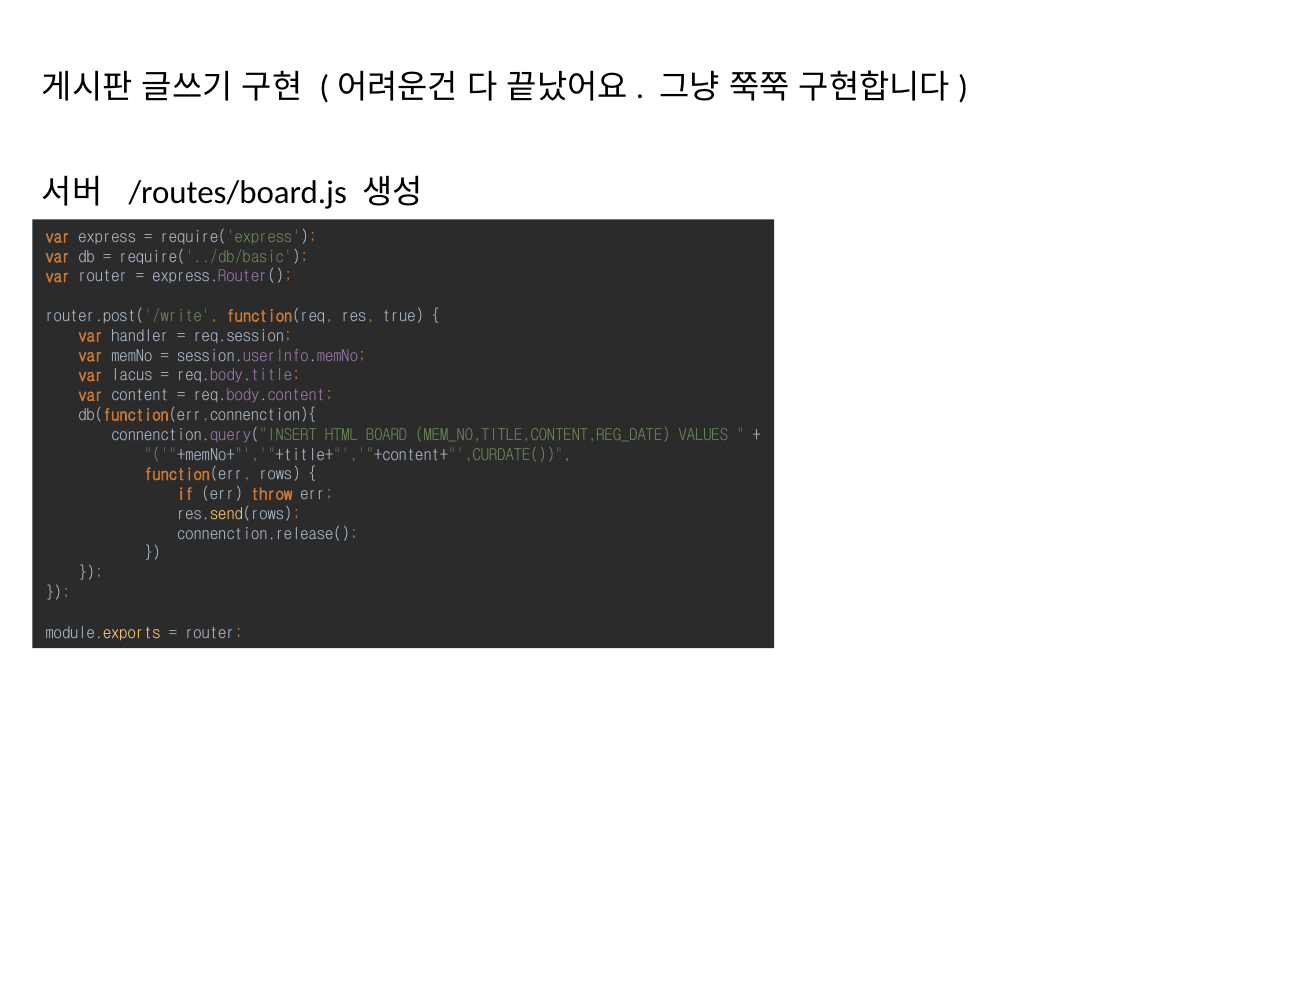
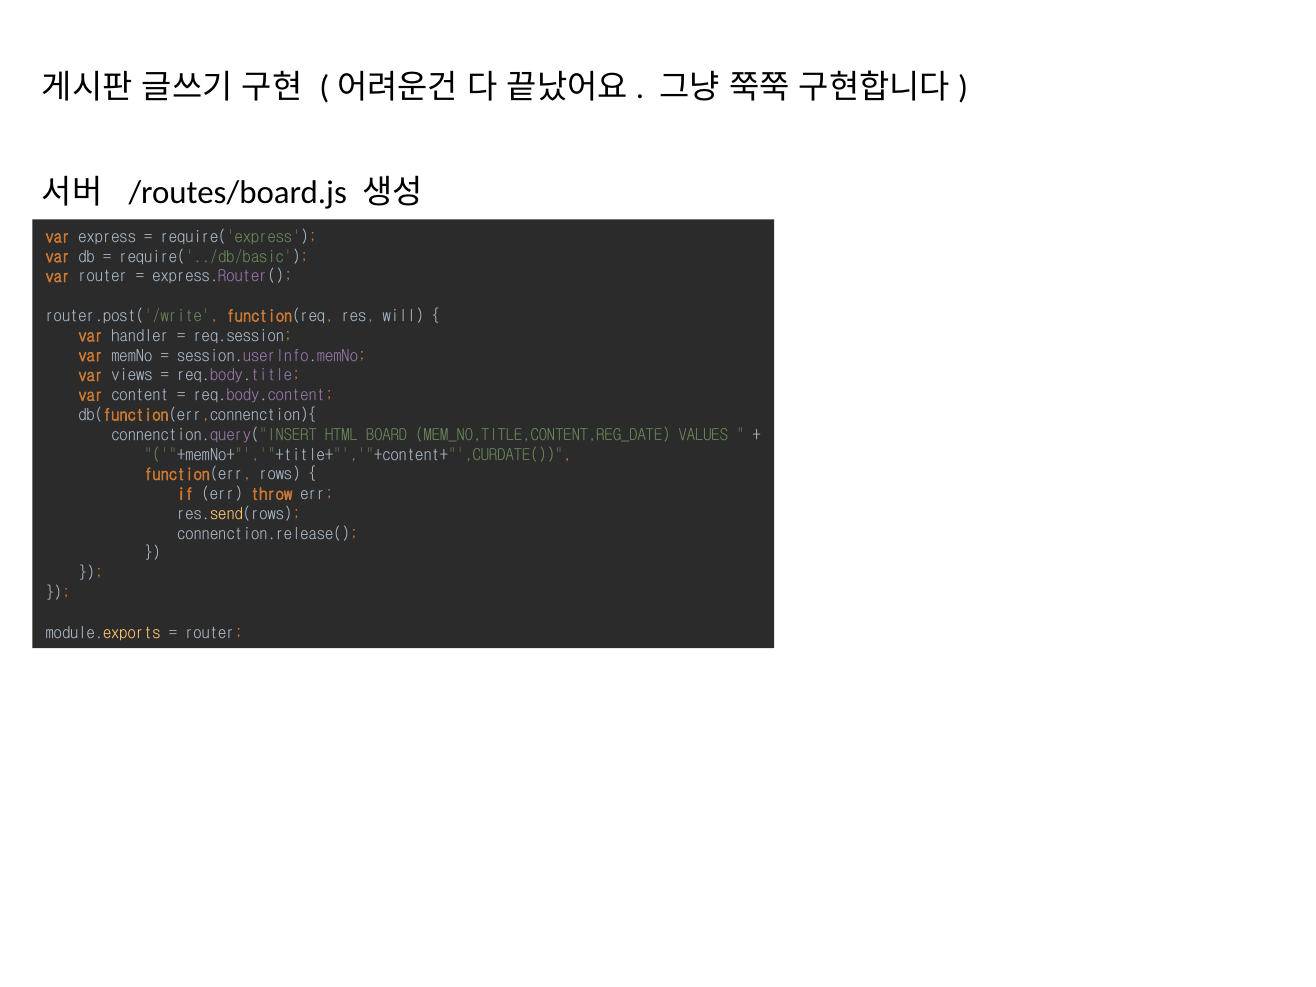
true: true -> will (403, 316)
lacus: lacus -> views (132, 375)
